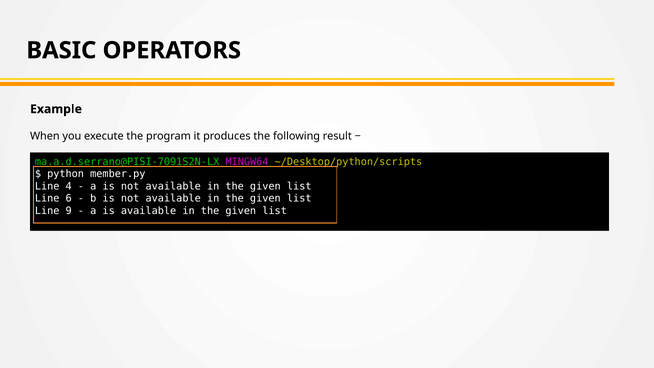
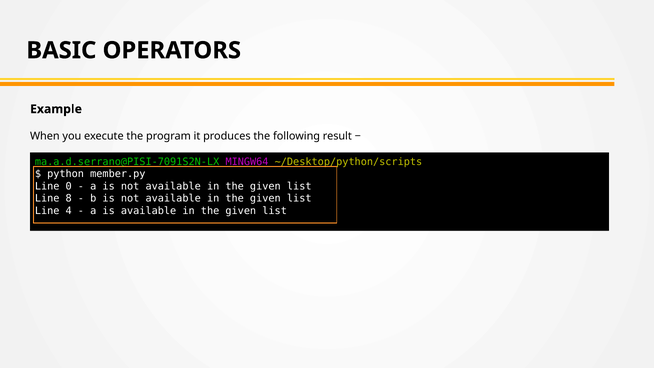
4: 4 -> 0 (69, 186)
6: 6 -> 8 (69, 198)
9: 9 -> 4 (69, 211)
